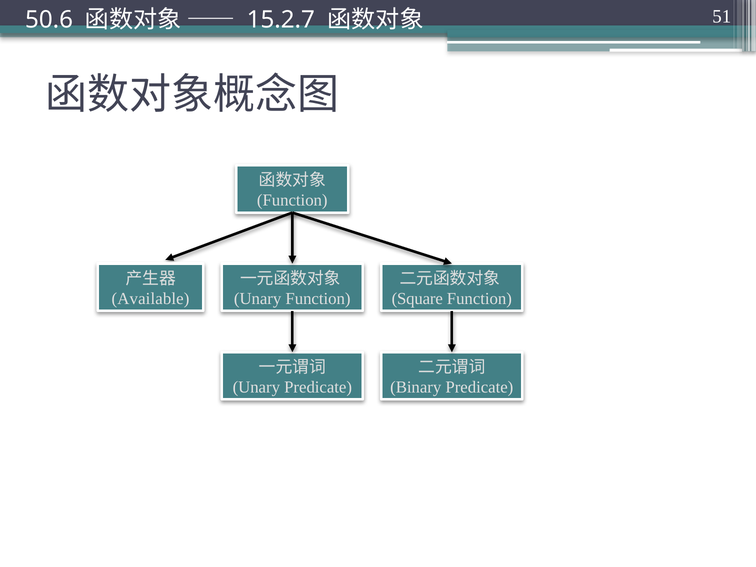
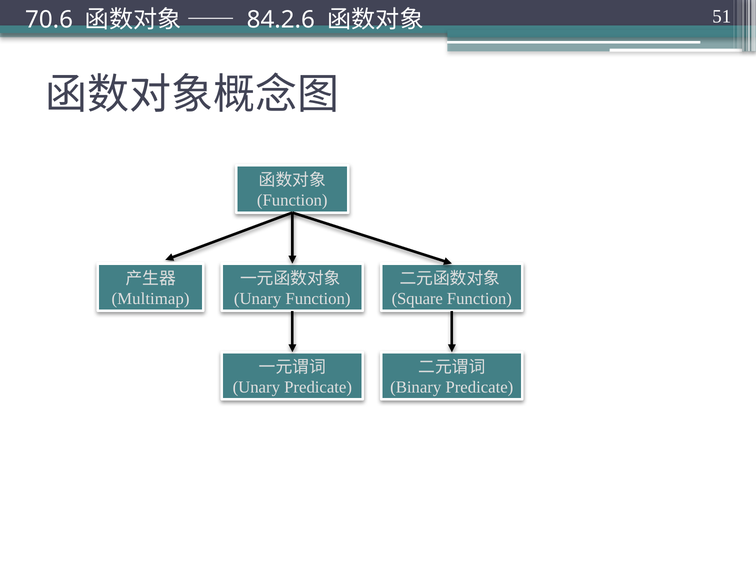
50.6: 50.6 -> 70.6 (49, 20)
15.2.7: 15.2.7 -> 84.2.6 (281, 20)
Available: Available -> Multimap (151, 299)
